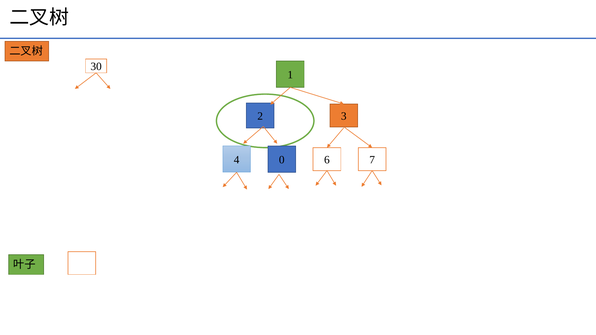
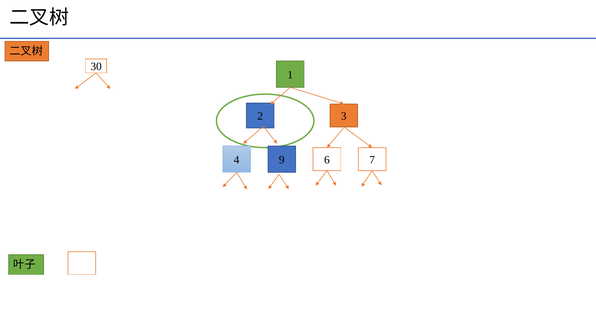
0: 0 -> 9 (282, 160)
